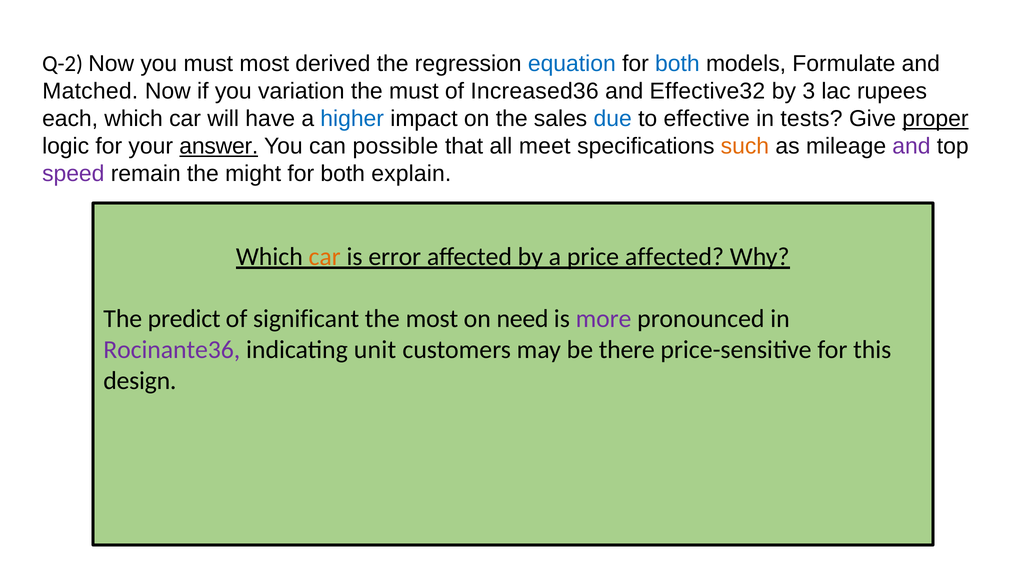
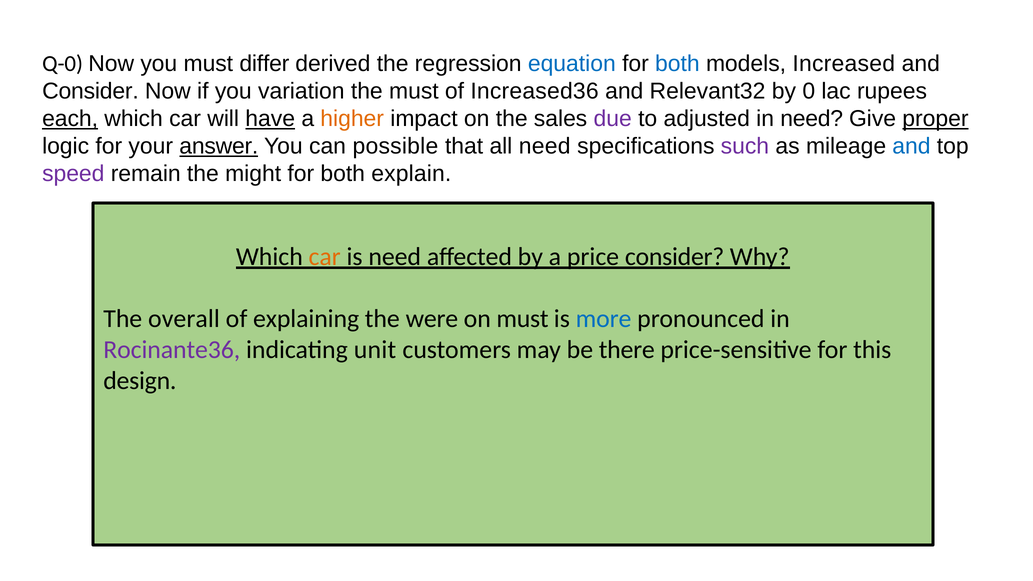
Q-2: Q-2 -> Q-0 (63, 64)
must most: most -> differ (264, 64)
Formulate: Formulate -> Increased (844, 64)
Matched: Matched -> Consider (90, 91)
Effective32: Effective32 -> Relevant32 (708, 91)
3: 3 -> 0 (809, 91)
each underline: none -> present (70, 119)
have underline: none -> present (270, 119)
higher colour: blue -> orange (352, 119)
due colour: blue -> purple (613, 119)
effective: effective -> adjusted (707, 119)
in tests: tests -> need (812, 119)
all meet: meet -> need (545, 146)
such colour: orange -> purple (745, 146)
and colour: purple -> blue (911, 146)
is error: error -> need (395, 257)
price affected: affected -> consider (675, 257)
predict: predict -> overall (184, 319)
significant: significant -> explaining (306, 319)
the most: most -> were (432, 319)
on need: need -> must (523, 319)
more colour: purple -> blue (604, 319)
